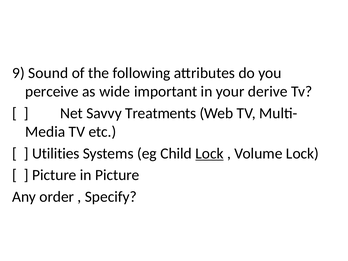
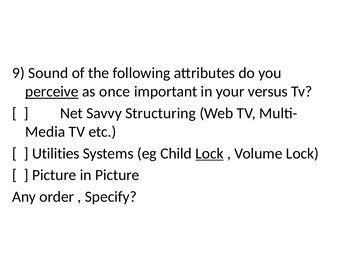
perceive underline: none -> present (52, 92)
wide: wide -> once (115, 92)
derive: derive -> versus (268, 92)
Treatments: Treatments -> Structuring (161, 113)
